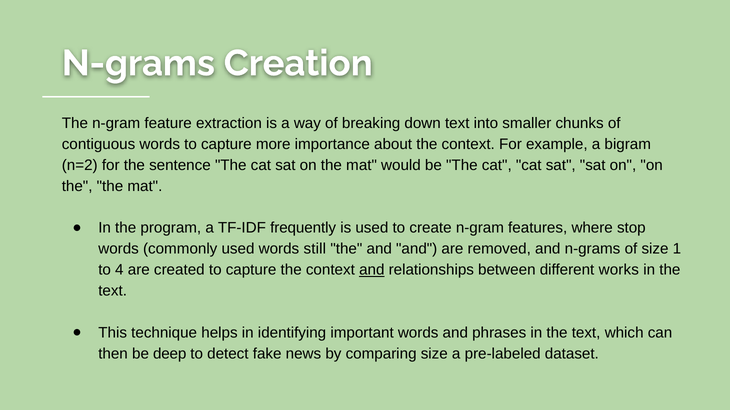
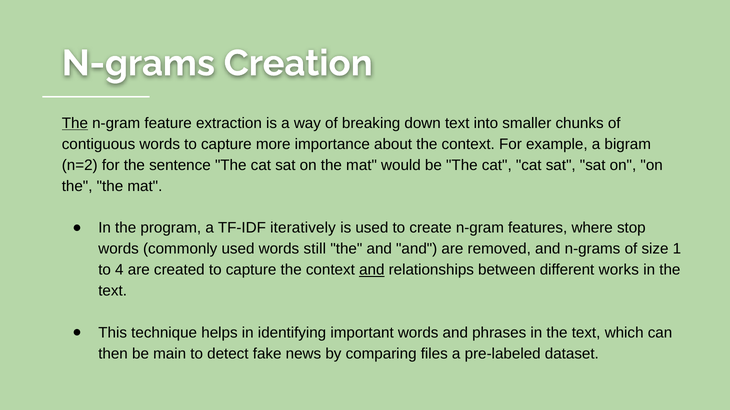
The underline: none -> present (75, 123)
frequently: frequently -> iteratively (303, 228)
deep: deep -> main (170, 354)
comparing size: size -> files (434, 354)
